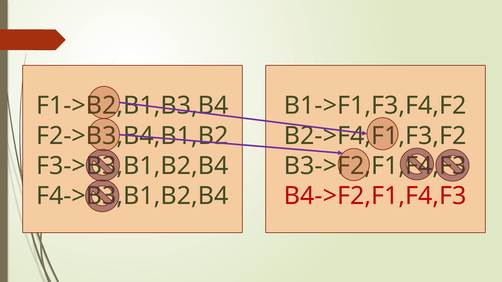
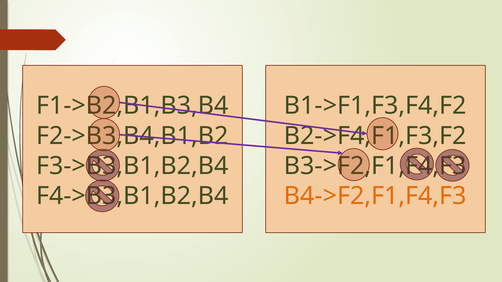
B4->F2,F1,F4,F3 colour: red -> orange (375, 196)
